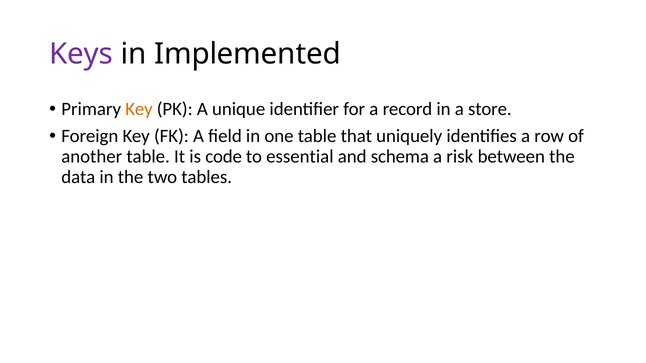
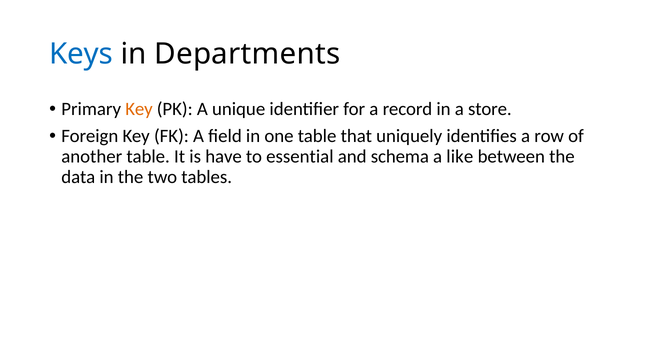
Keys colour: purple -> blue (81, 54)
Implemented: Implemented -> Departments (247, 54)
code: code -> have (224, 157)
risk: risk -> like (460, 157)
